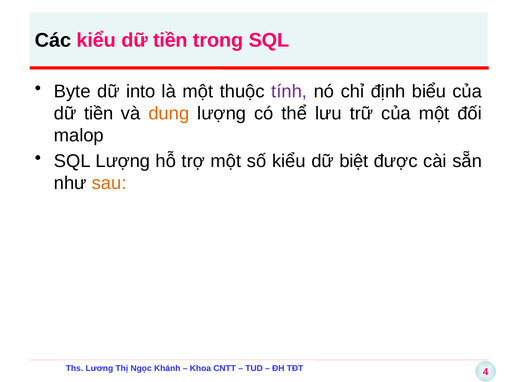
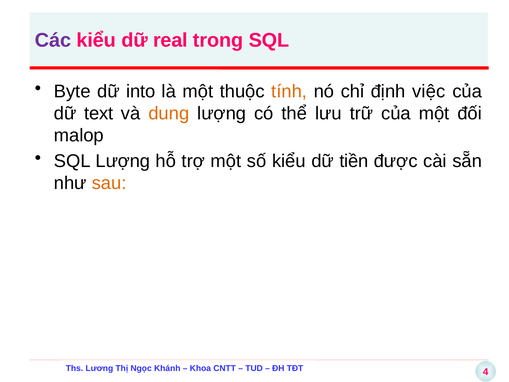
Các colour: black -> purple (53, 40)
kiểu dữ tiền: tiền -> real (170, 40)
tính colour: purple -> orange (289, 91)
biểu: biểu -> việc (429, 91)
tiền: tiền -> text (99, 113)
biệt: biệt -> tiền (354, 161)
